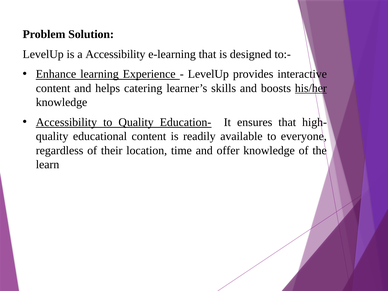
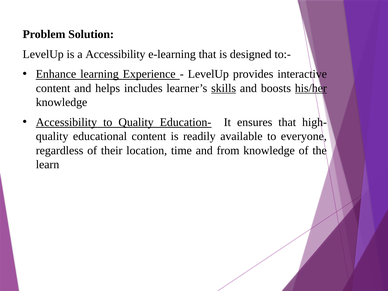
catering: catering -> includes (143, 88)
skills underline: none -> present (224, 88)
offer: offer -> from (228, 150)
